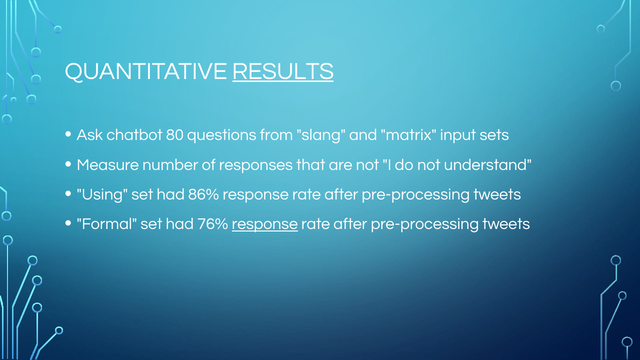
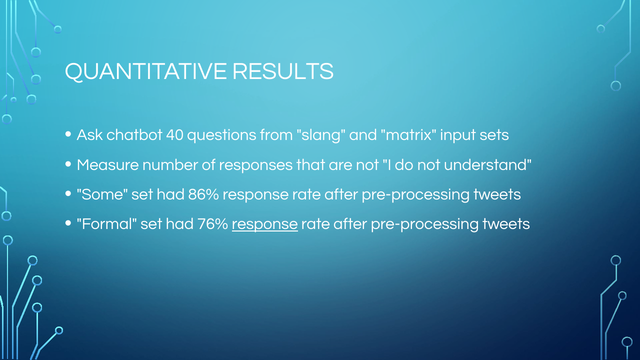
RESULTS underline: present -> none (283, 71)
80: 80 -> 40 (175, 135)
Using: Using -> Some (102, 194)
